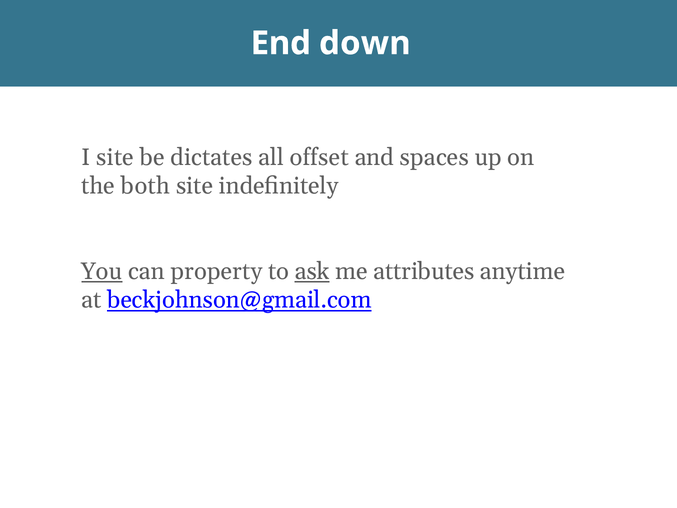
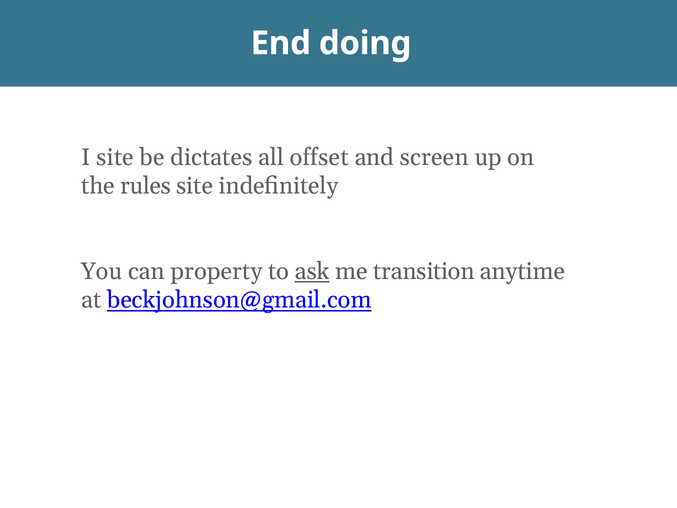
down: down -> doing (365, 43)
spaces: spaces -> screen (434, 157)
both: both -> rules (146, 186)
You underline: present -> none (102, 271)
attributes: attributes -> transition (424, 271)
